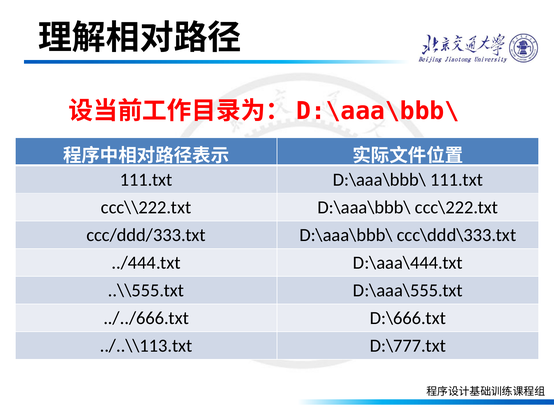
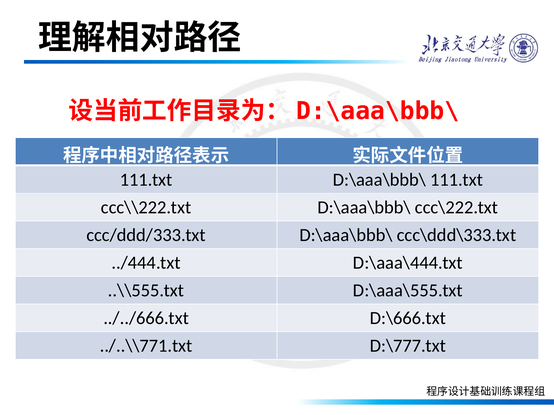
../..\\113.txt: ../..\\113.txt -> ../..\\771.txt (146, 346)
